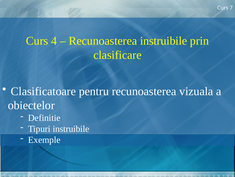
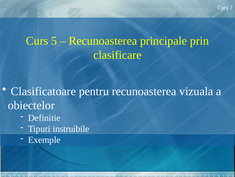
4: 4 -> 5 (54, 41)
Recunoasterea instruibile: instruibile -> principale (164, 41)
